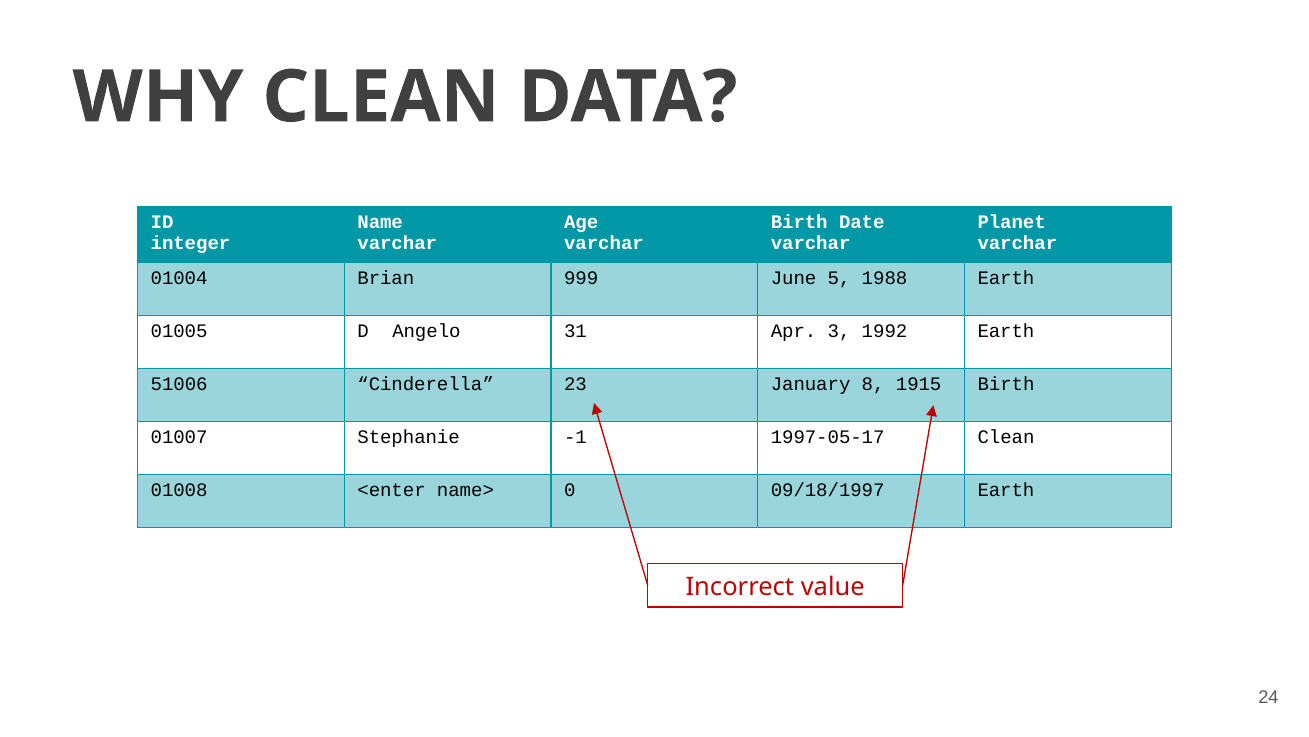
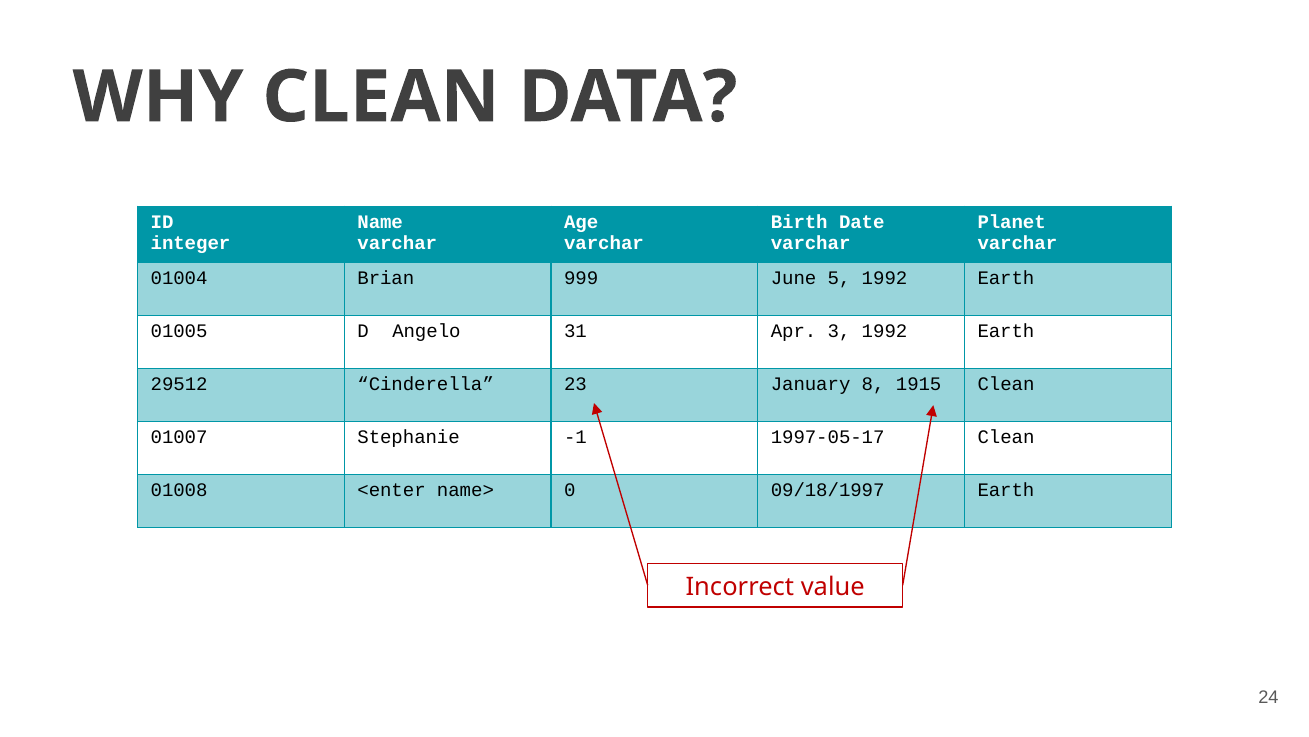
5 1988: 1988 -> 1992 (885, 278)
51006: 51006 -> 29512 (179, 384)
1915 Birth: Birth -> Clean (1006, 384)
